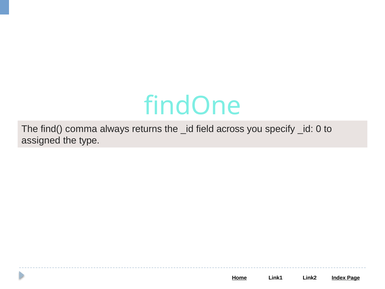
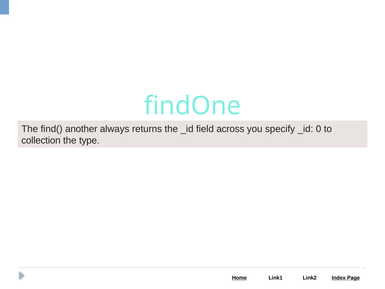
comma: comma -> another (81, 129)
assigned: assigned -> collection (41, 140)
